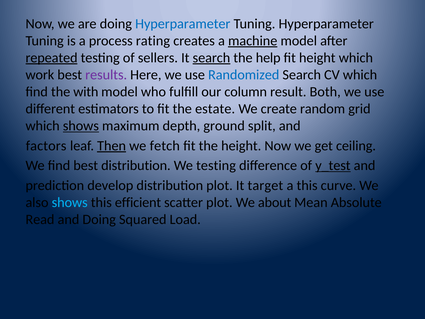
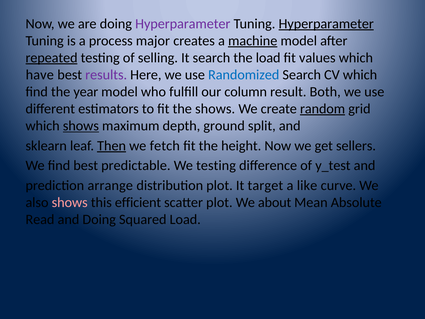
Hyperparameter colour: blue -> purple (183, 24)
Hyperparameter underline: none -> present (326, 24)
rating: rating -> major (153, 41)
sellers: sellers -> selling (158, 58)
search underline: present -> none (211, 58)
the help: help -> load (268, 58)
fit height: height -> values (317, 58)
work: work -> have (40, 75)
with: with -> year (86, 92)
the estate: estate -> shows (215, 109)
random underline: none -> present (323, 109)
factors: factors -> sklearn (46, 146)
ceiling: ceiling -> sellers (356, 146)
best distribution: distribution -> predictable (136, 165)
y_test underline: present -> none (333, 165)
develop: develop -> arrange (110, 185)
a this: this -> like (307, 185)
shows colour: light blue -> pink (70, 202)
